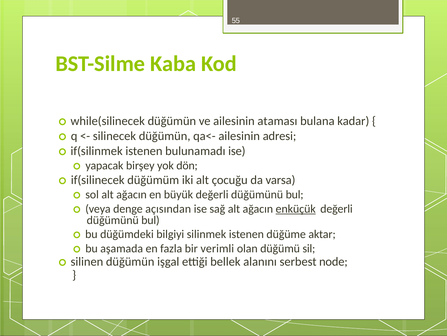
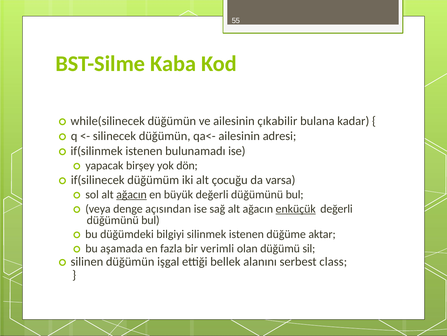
ataması: ataması -> çıkabilir (277, 121)
ağacın underline: none -> present (131, 194)
node: node -> class (333, 261)
